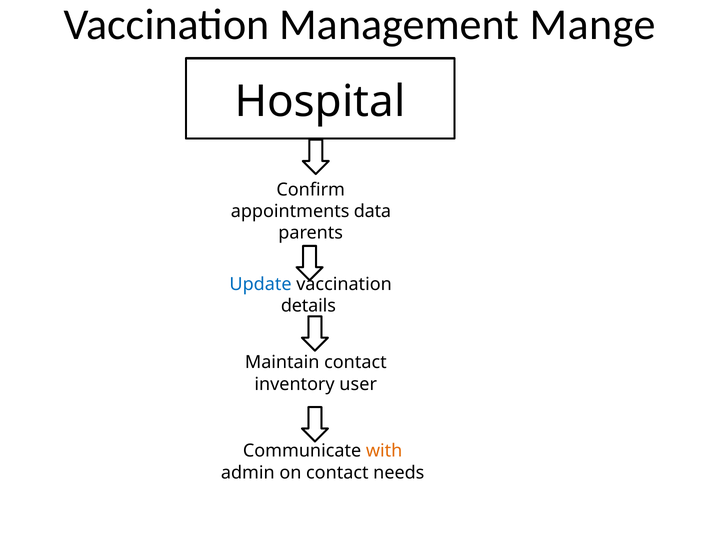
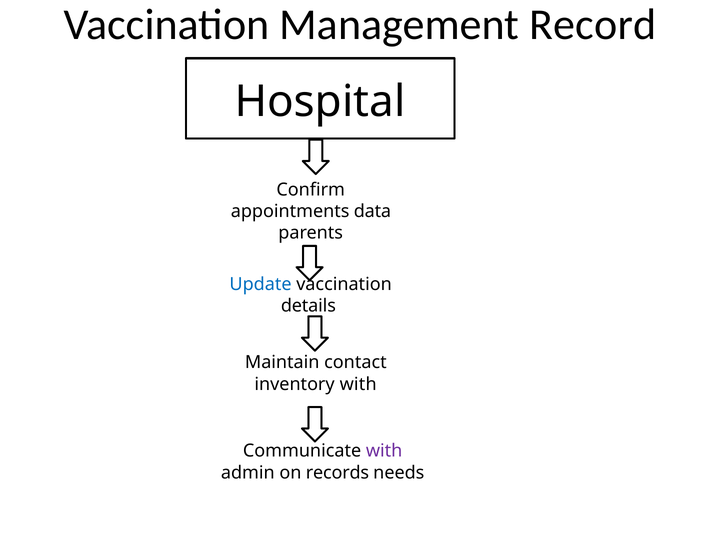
Mange: Mange -> Record (593, 25)
inventory user: user -> with (358, 384)
with colour: orange -> purple (384, 451)
on contact: contact -> records (337, 472)
